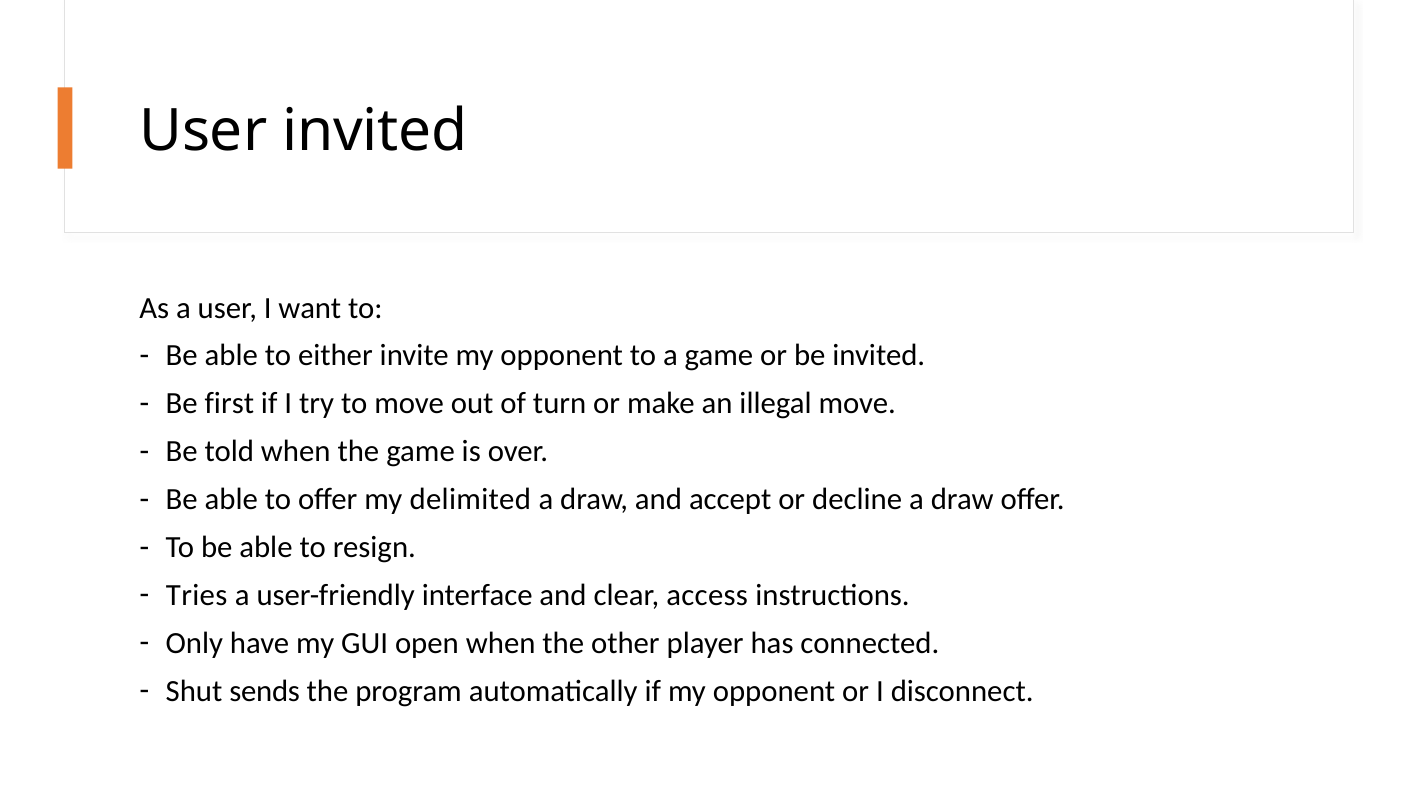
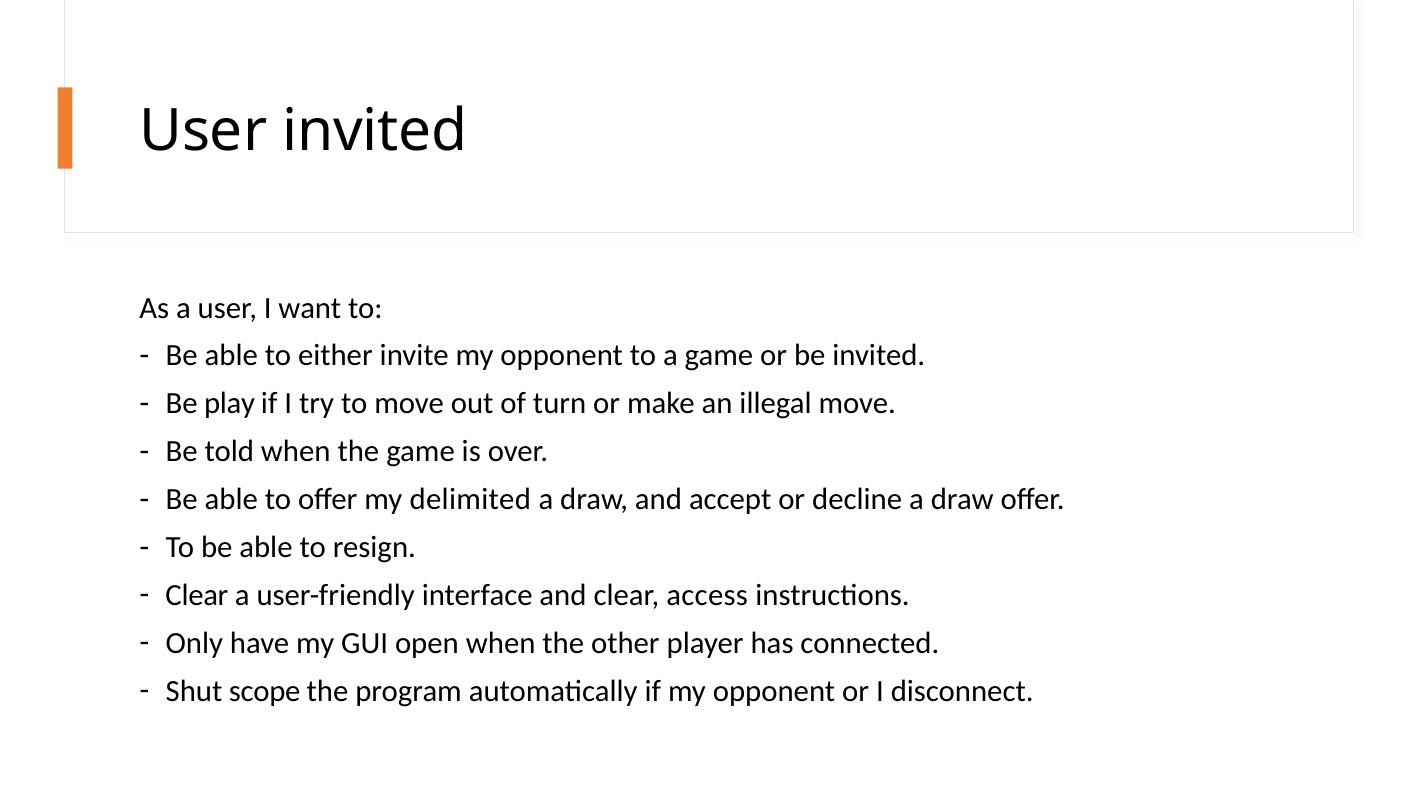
first: first -> play (230, 404)
Tries: Tries -> Clear (197, 596)
sends: sends -> scope (265, 691)
